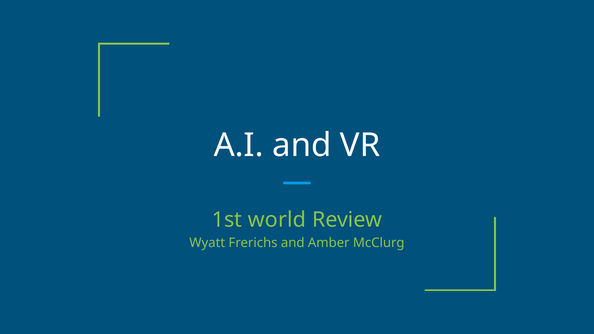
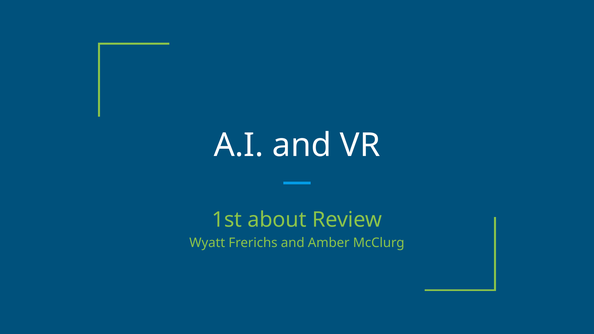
world: world -> about (277, 220)
